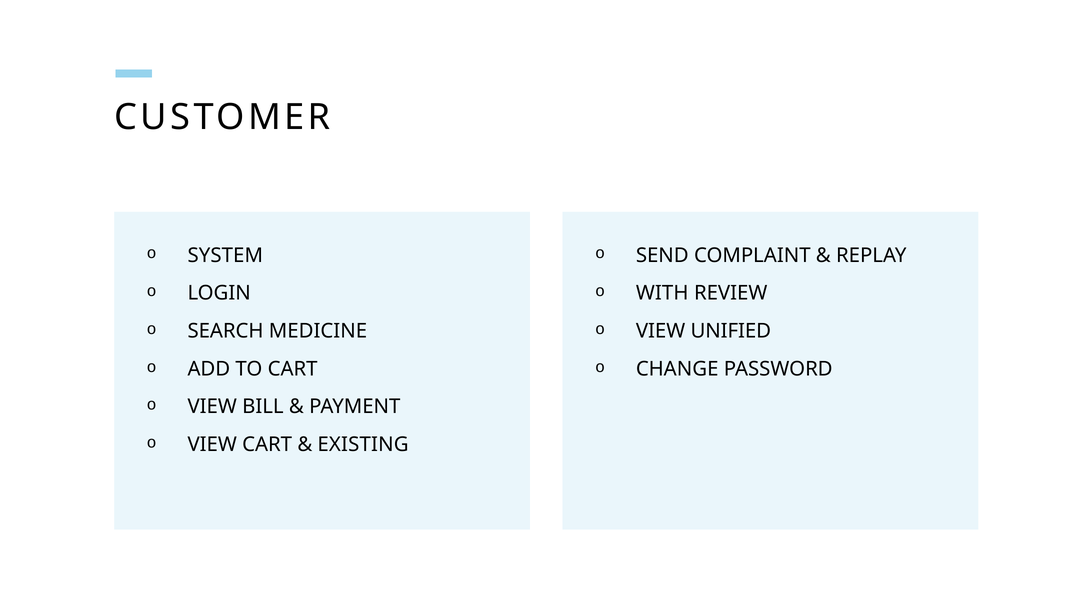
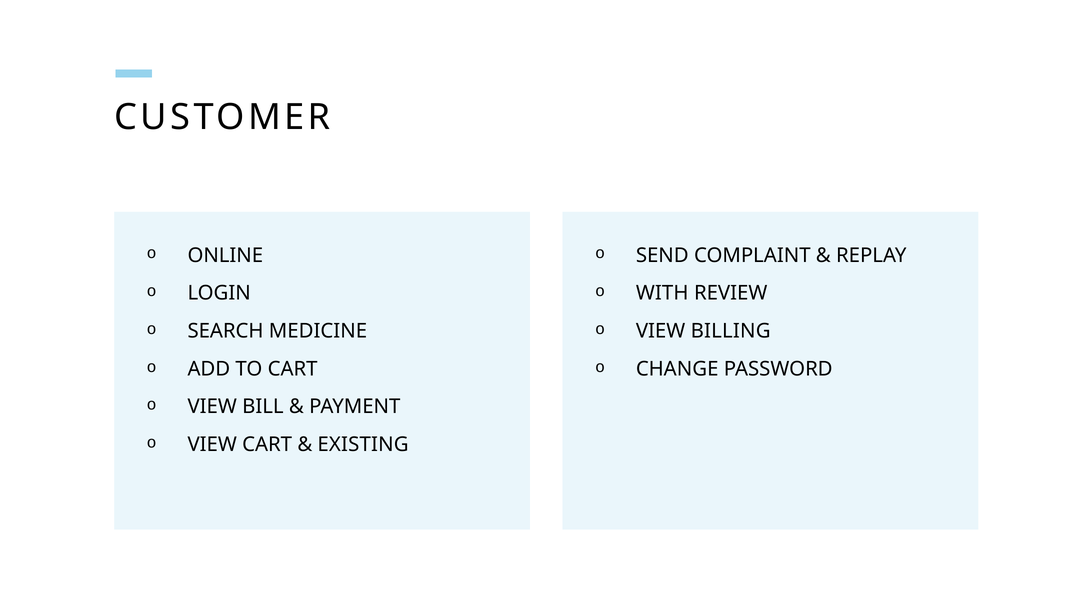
SYSTEM: SYSTEM -> ONLINE (225, 255)
UNIFIED: UNIFIED -> BILLING (731, 331)
